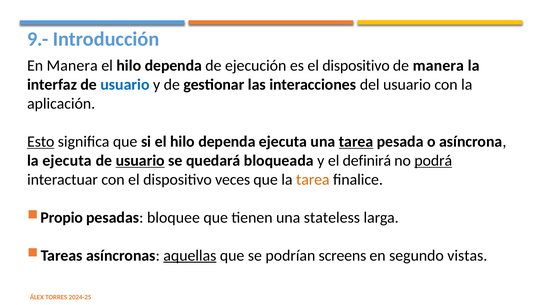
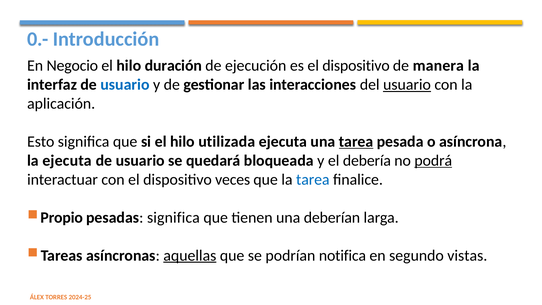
9.-: 9.- -> 0.- (38, 39)
En Manera: Manera -> Negocio (72, 66)
dependa: dependa -> duración (173, 66)
usuario underline: none -> present (407, 85)
Esto underline: present -> none (41, 141)
si el hilo dependa: dependa -> utilizada (227, 141)
usuario underline: present -> none (140, 160)
definirá: definirá -> debería (367, 160)
tarea colour: orange -> blue (313, 179)
pesadas bloquee: bloquee -> significa (173, 217)
stateless: stateless -> deberían (332, 217)
screens: screens -> notifica (342, 255)
